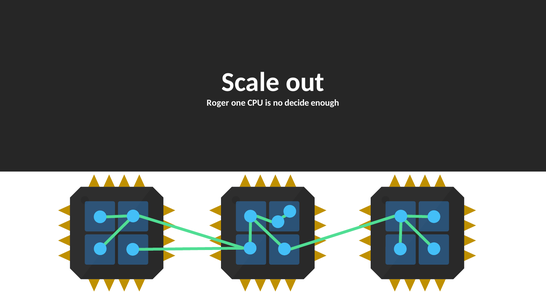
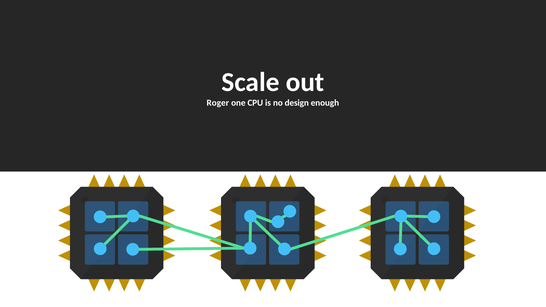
decide: decide -> design (297, 103)
